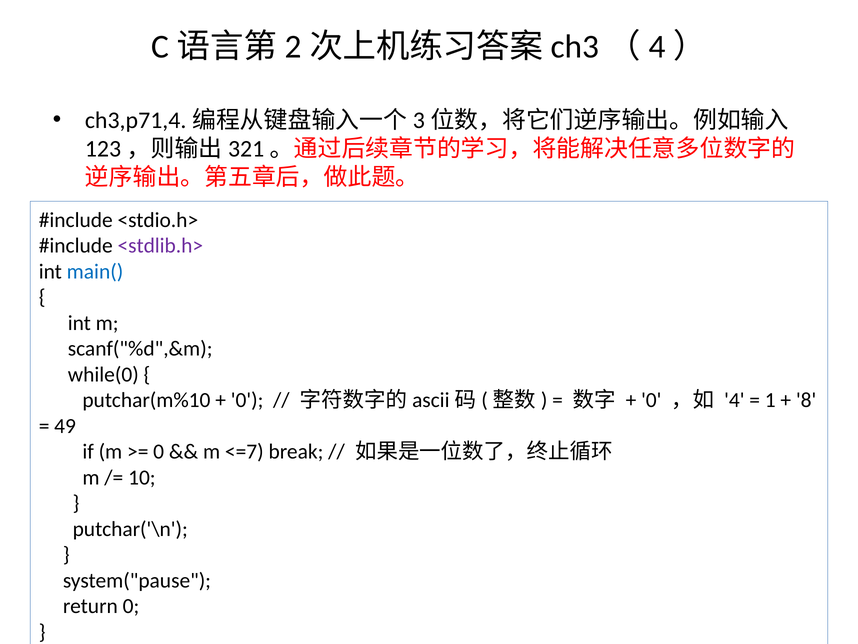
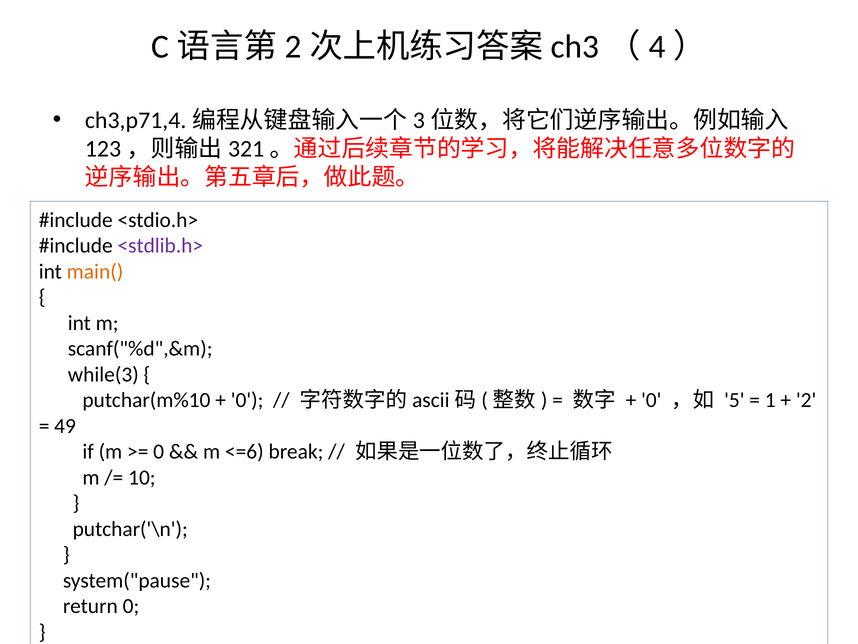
main( colour: blue -> orange (95, 271)
while(0: while(0 -> while(3 (103, 374)
4: 4 -> 5 (734, 400)
8: 8 -> 2 (806, 400)
<=7: <=7 -> <=6 (244, 451)
